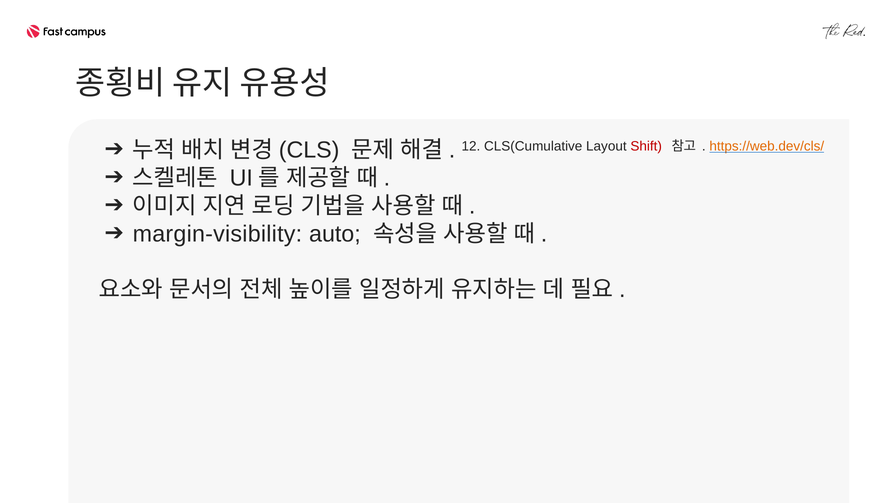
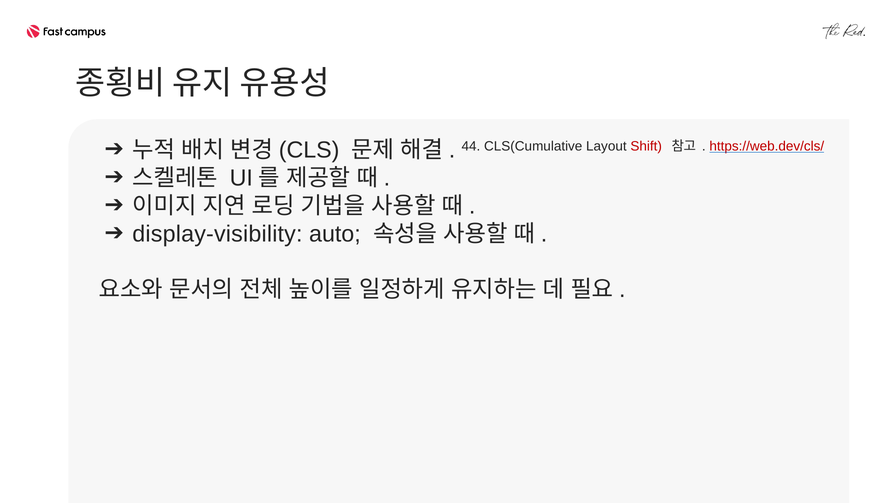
12: 12 -> 44 (471, 146)
https://web.dev/cls/ colour: orange -> red (767, 146)
margin-visibility: margin-visibility -> display-visibility (217, 234)
